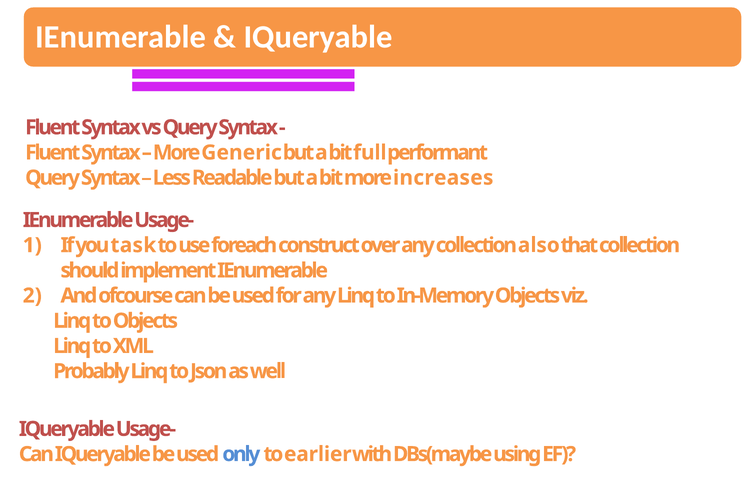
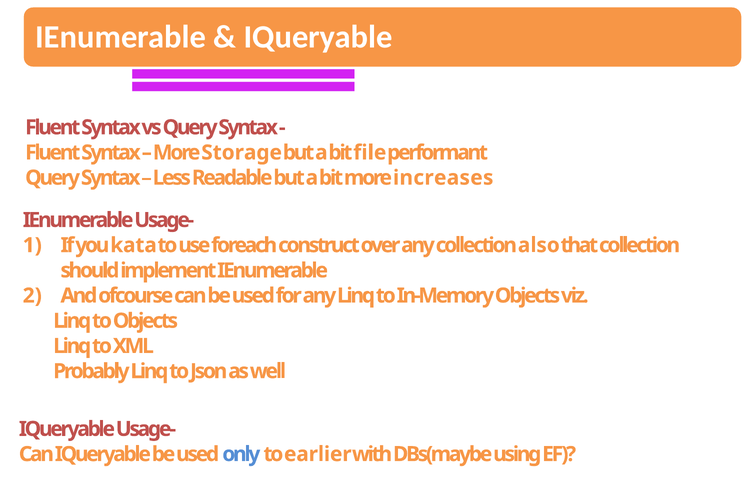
Generic: Generic -> Storage (242, 152)
full: full -> file (370, 152)
task: task -> kata (134, 245)
